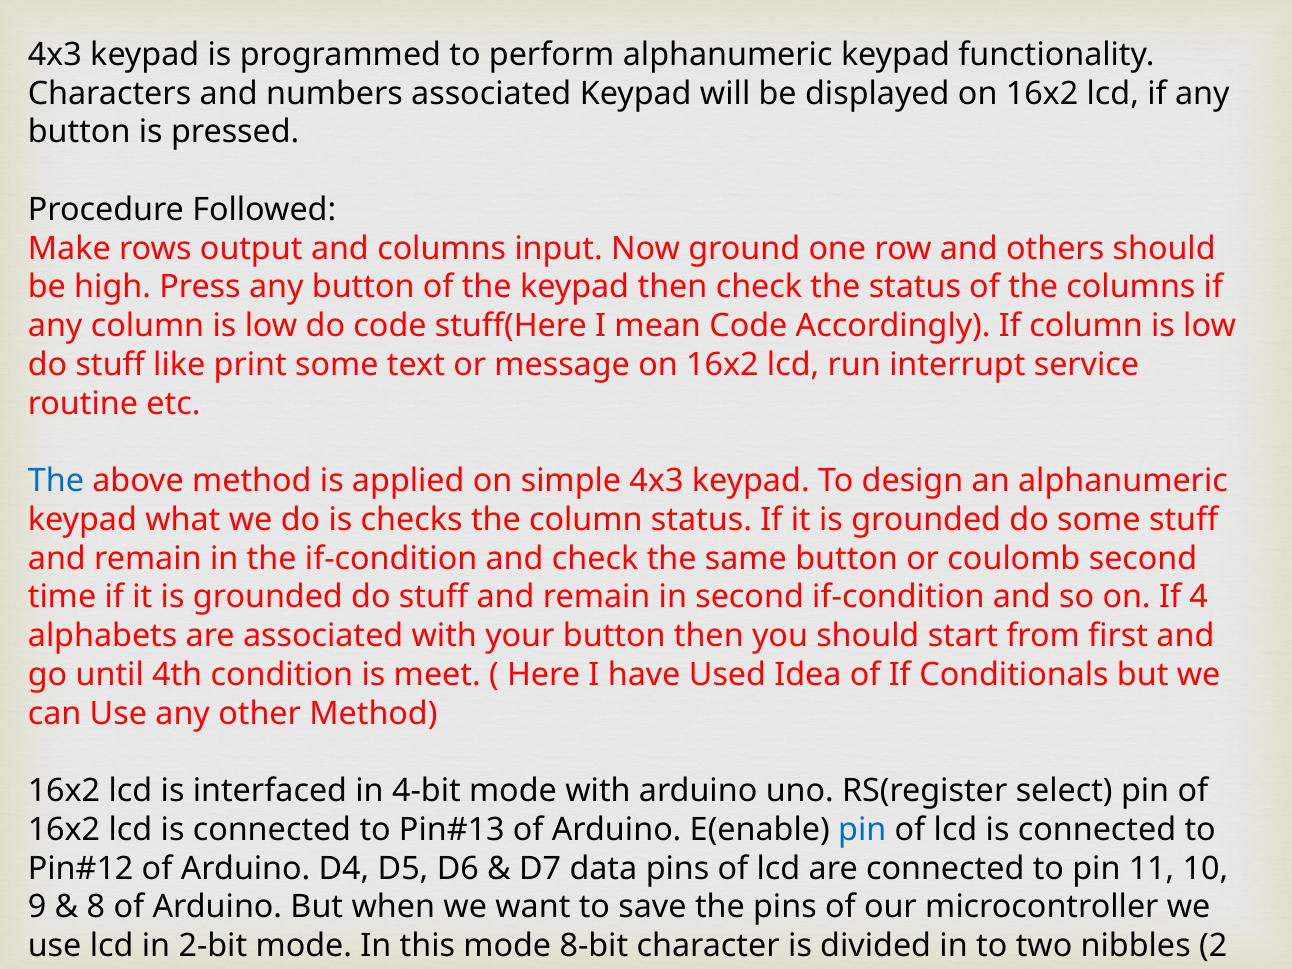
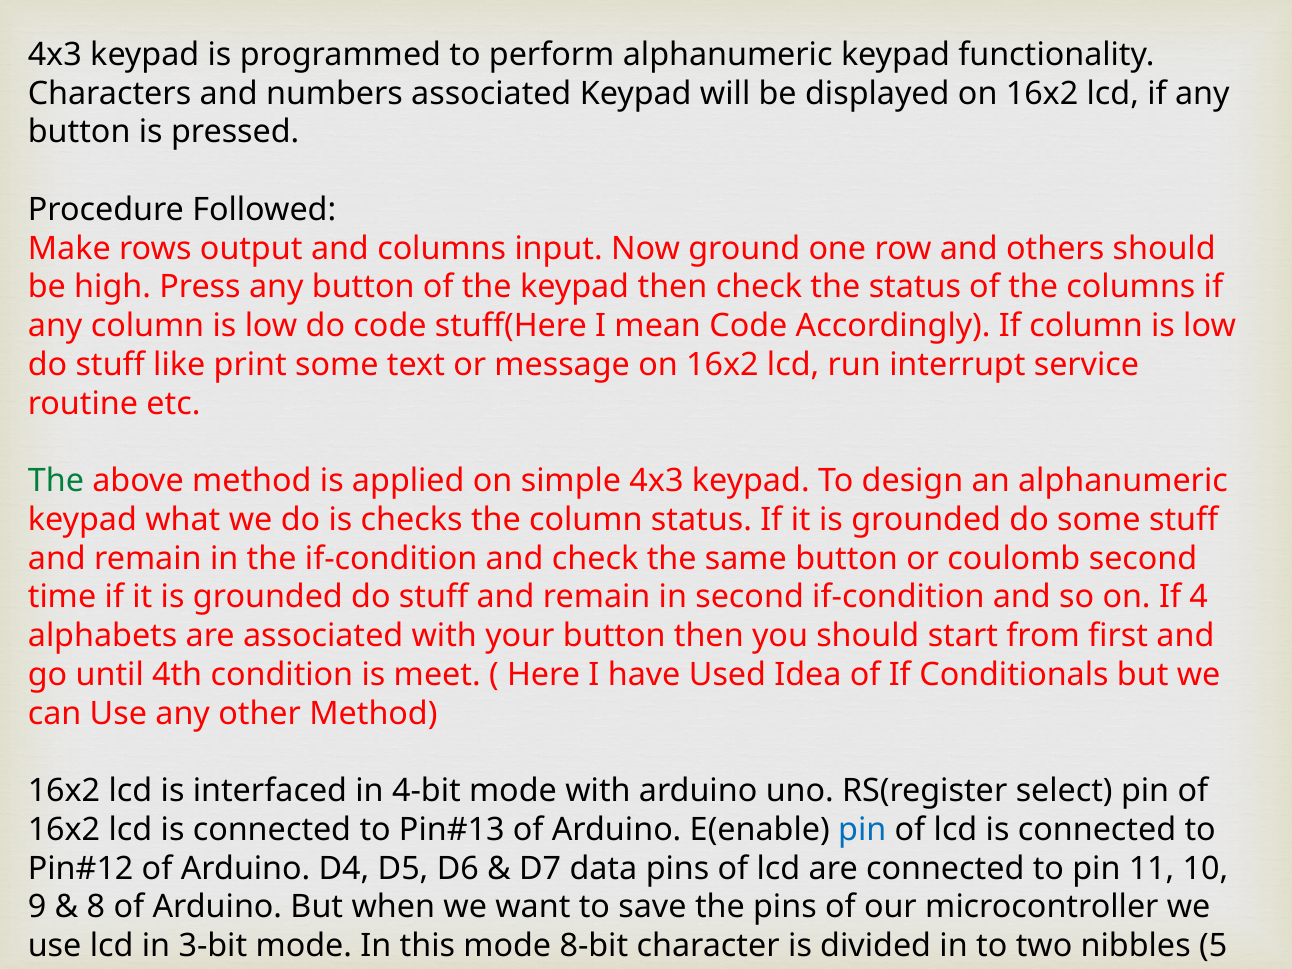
The colour: blue -> green (56, 481)
2-bit: 2-bit -> 3-bit (213, 946)
2: 2 -> 5 (1213, 946)
